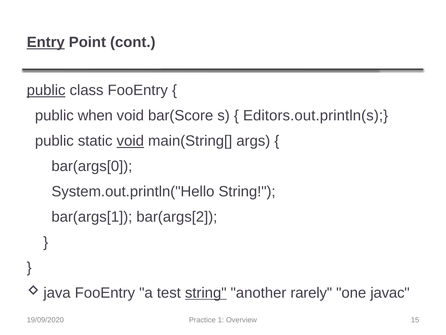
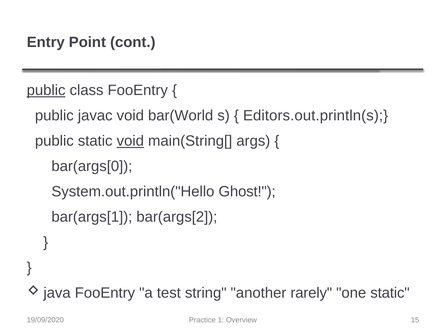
Entry underline: present -> none (46, 42)
when: when -> javac (95, 115)
bar(Score: bar(Score -> bar(World (181, 115)
System.out.println("Hello String: String -> Ghost (247, 191)
string underline: present -> none (206, 292)
one javac: javac -> static (390, 292)
